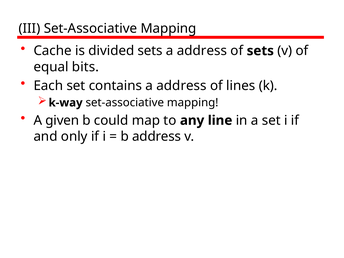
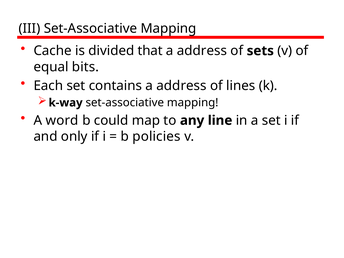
divided sets: sets -> that (150, 51)
given: given -> word (62, 120)
b address: address -> policies (156, 136)
